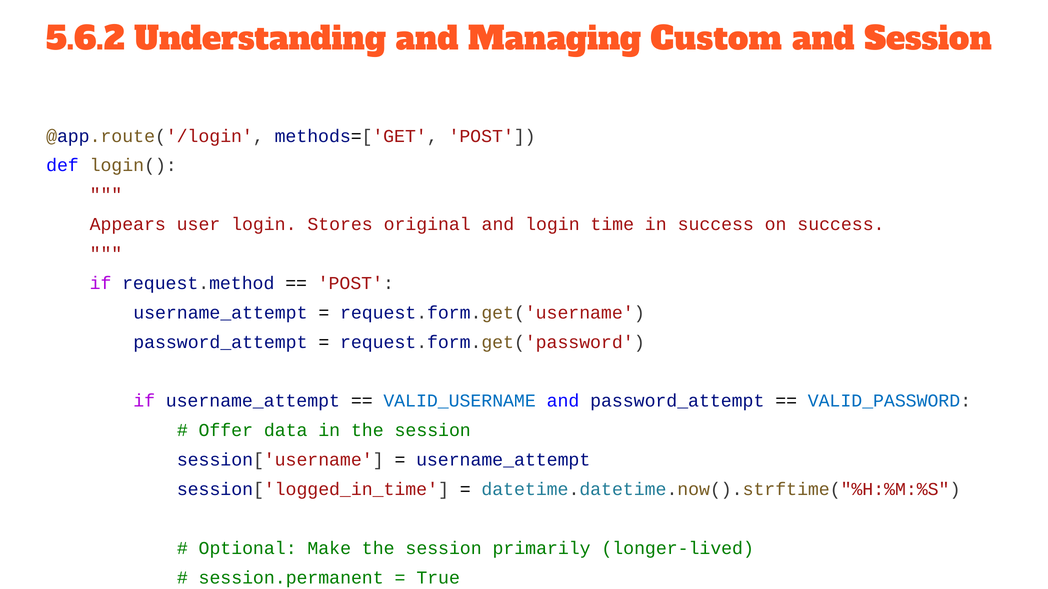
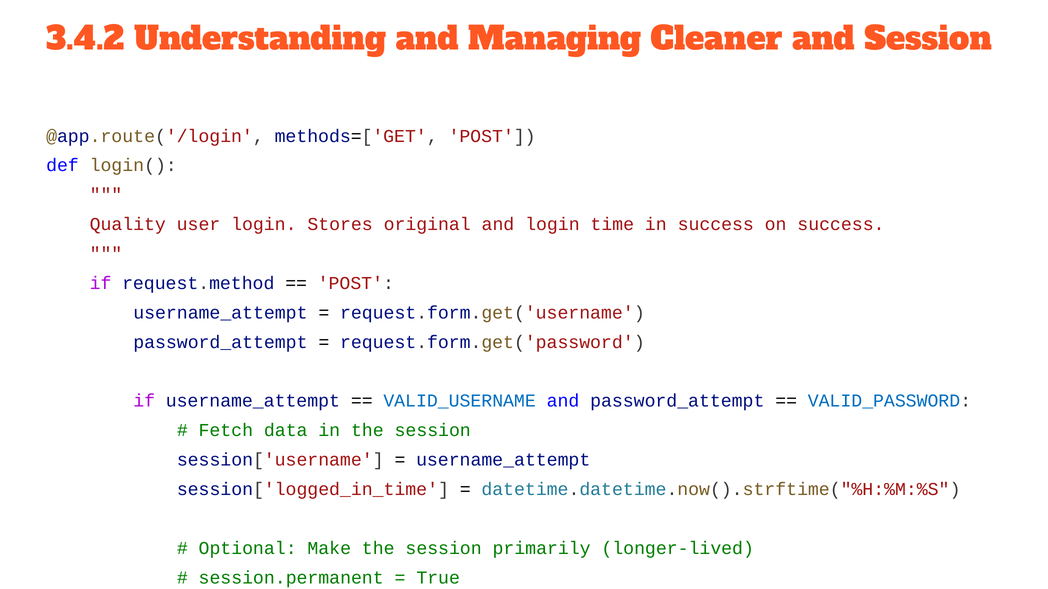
5.6.2: 5.6.2 -> 3.4.2 (85, 39)
Custom: Custom -> Cleaner (717, 39)
Appears: Appears -> Quality (128, 225)
Offer: Offer -> Fetch (226, 431)
